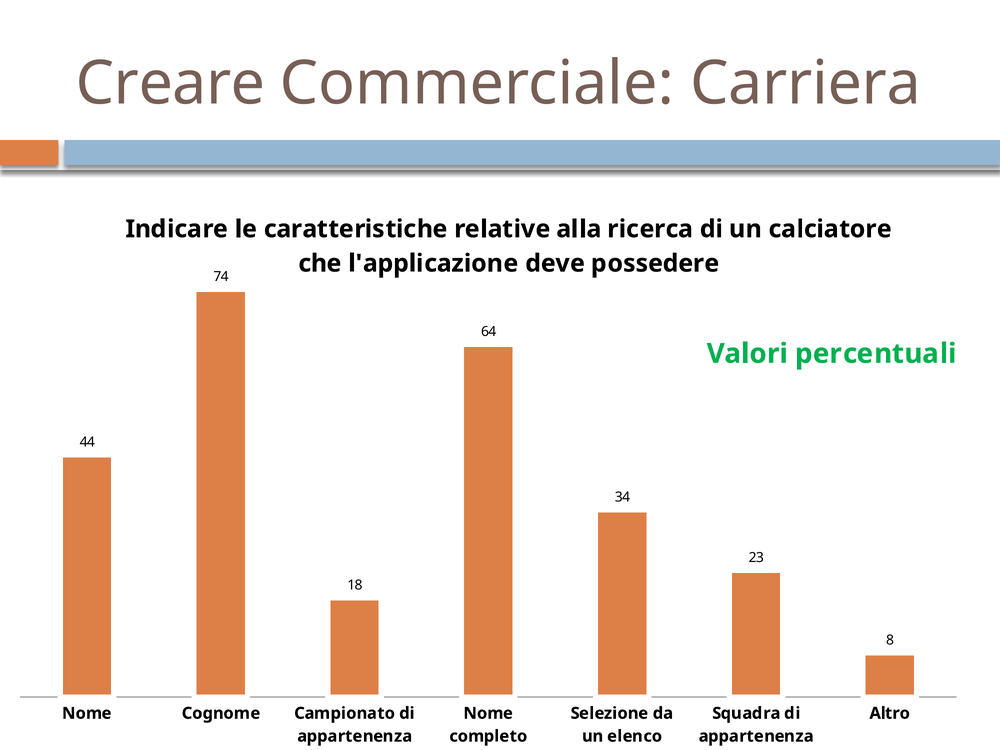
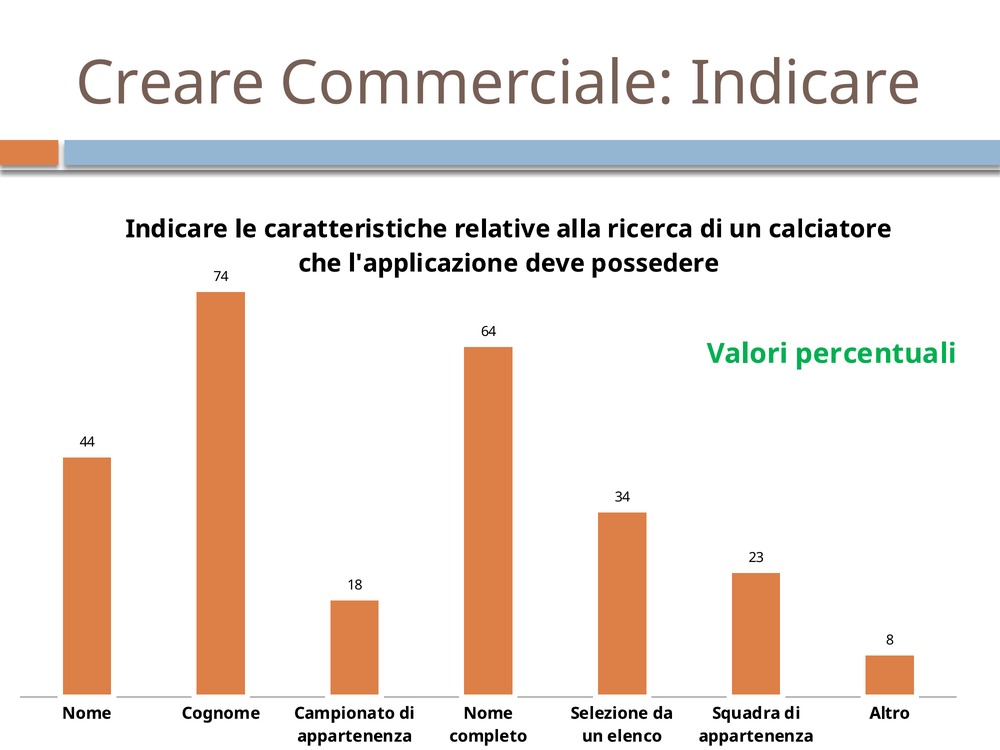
Commerciale Carriera: Carriera -> Indicare (806, 83)
